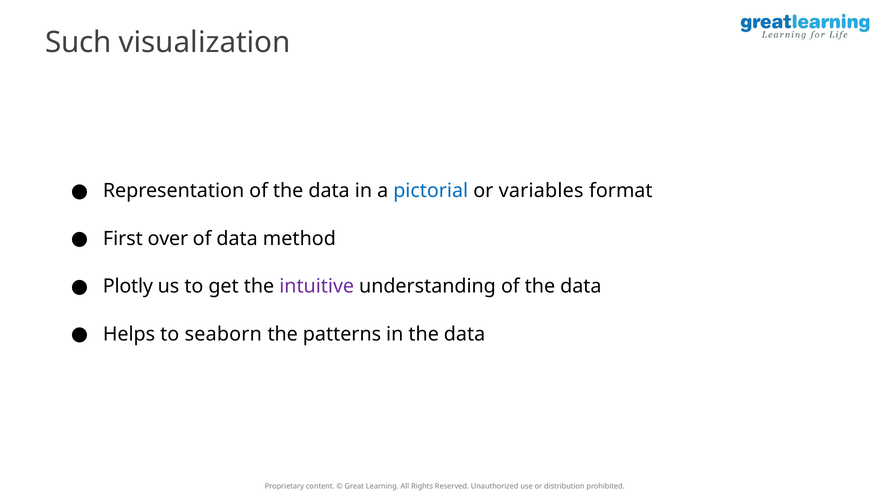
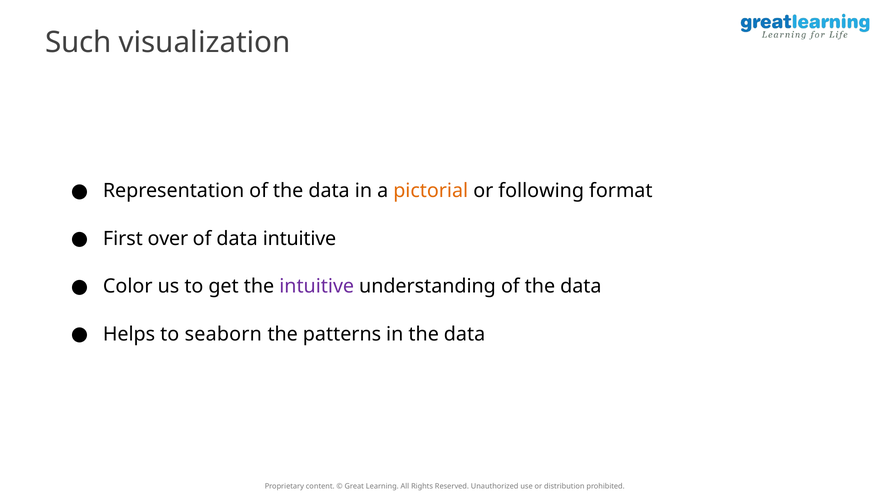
pictorial colour: blue -> orange (431, 191)
variables: variables -> following (541, 191)
data method: method -> intuitive (300, 239)
Plotly: Plotly -> Color (128, 287)
